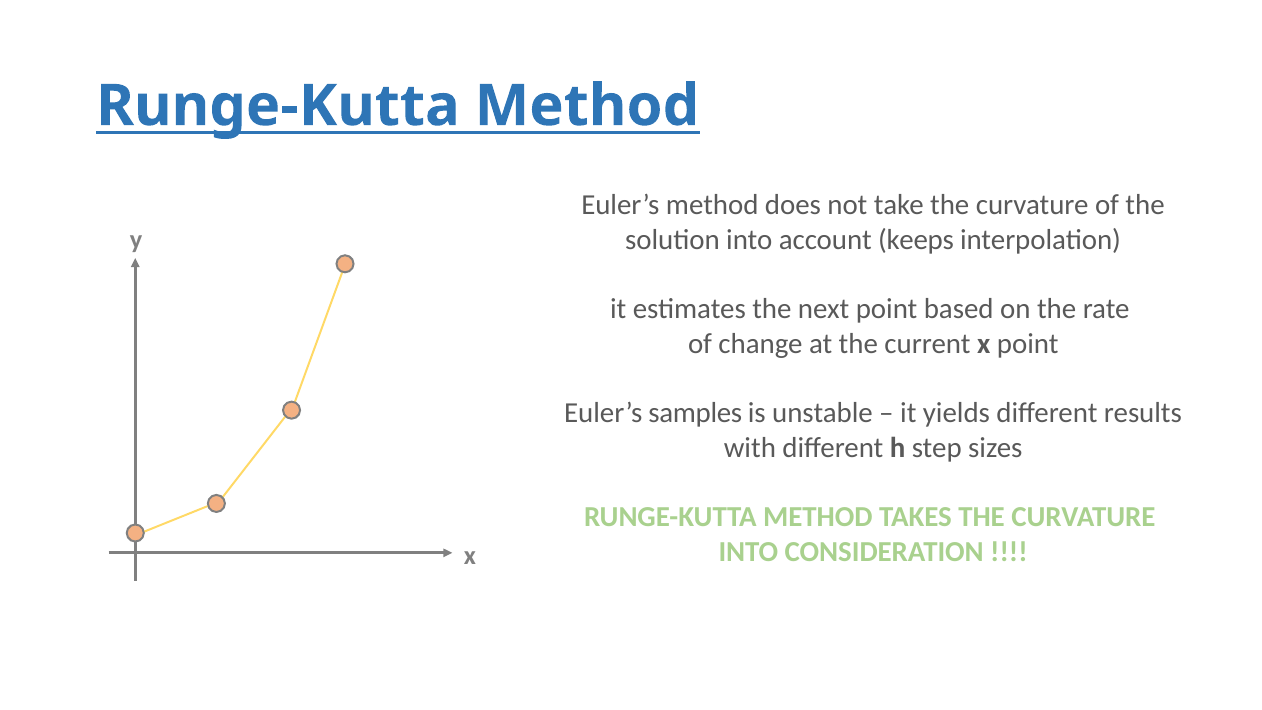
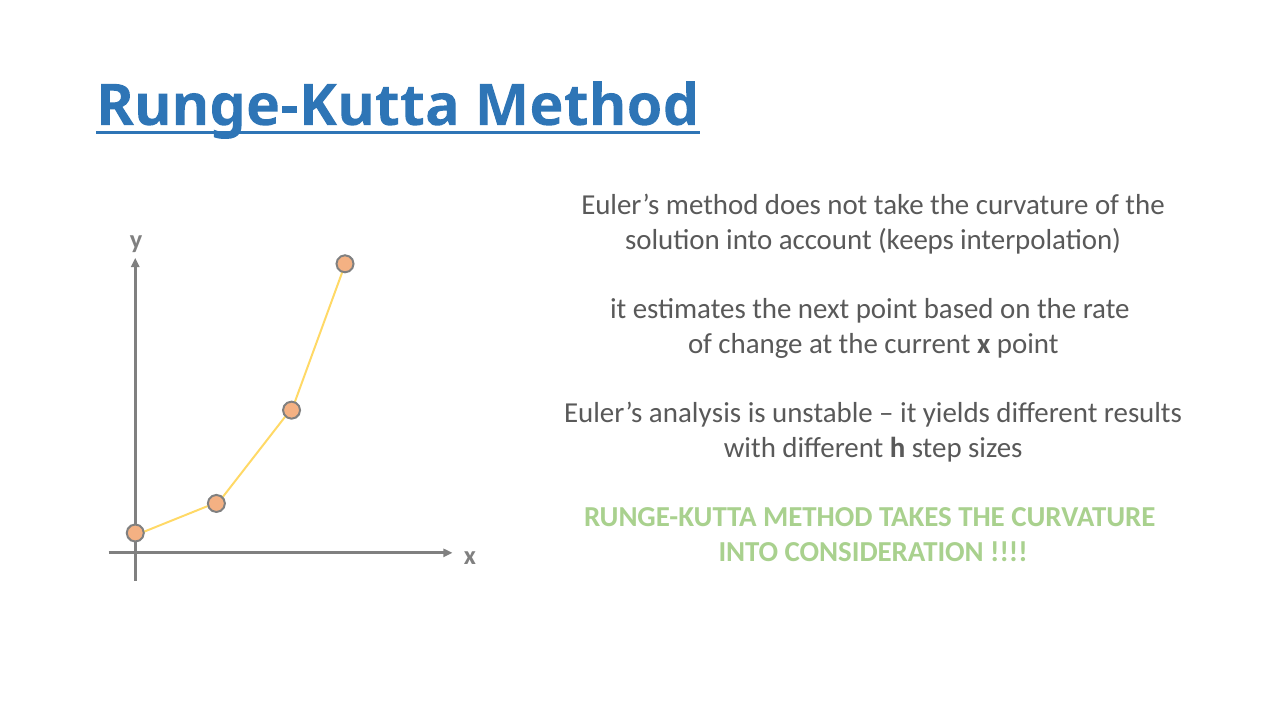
samples: samples -> analysis (695, 413)
